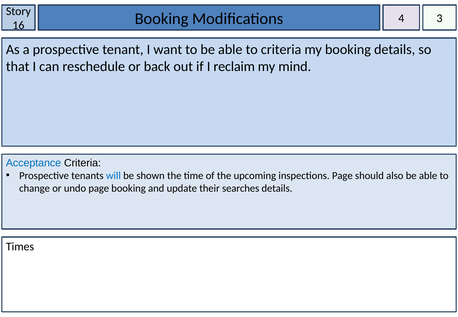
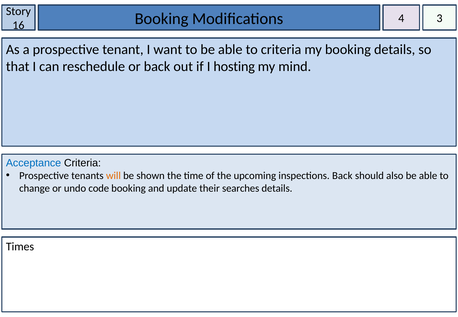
reclaim: reclaim -> hosting (234, 66)
will colour: blue -> orange (113, 176)
inspections Page: Page -> Back (342, 176)
undo page: page -> code (99, 188)
